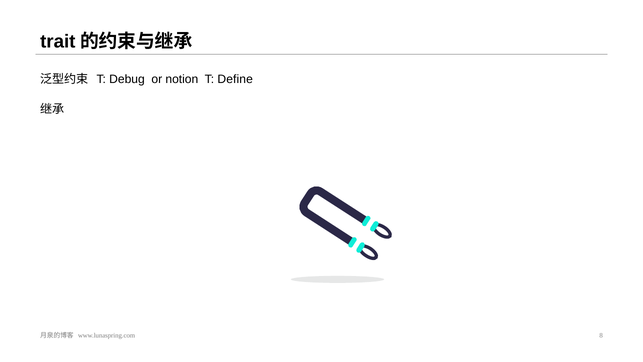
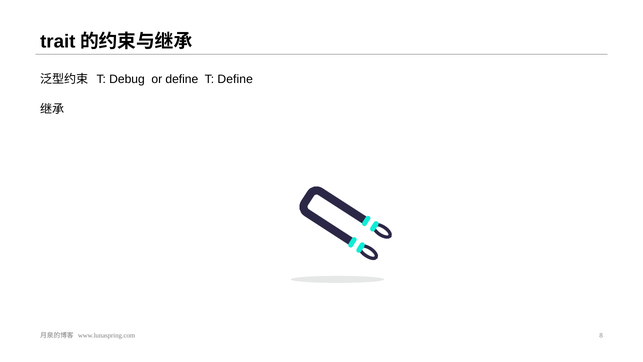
or notion: notion -> define (182, 79)
